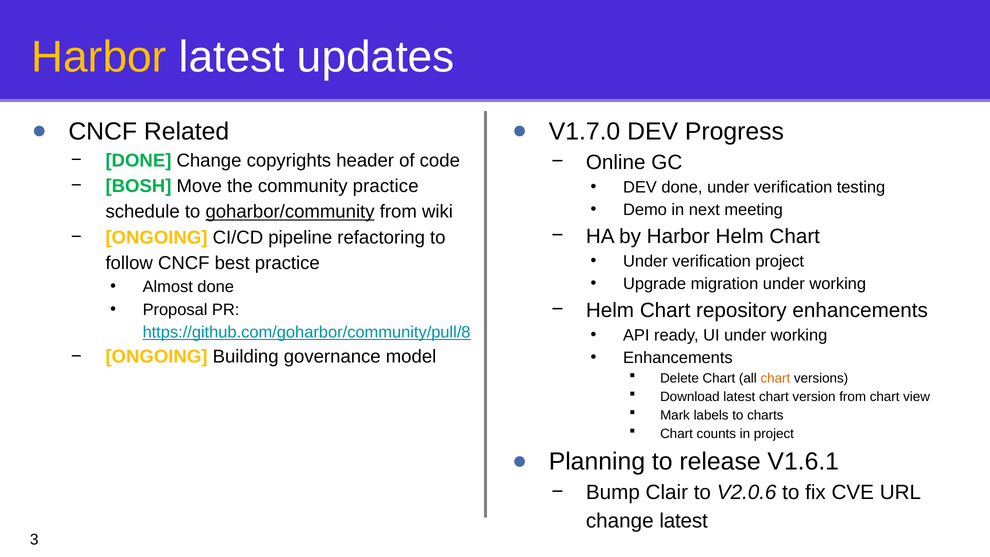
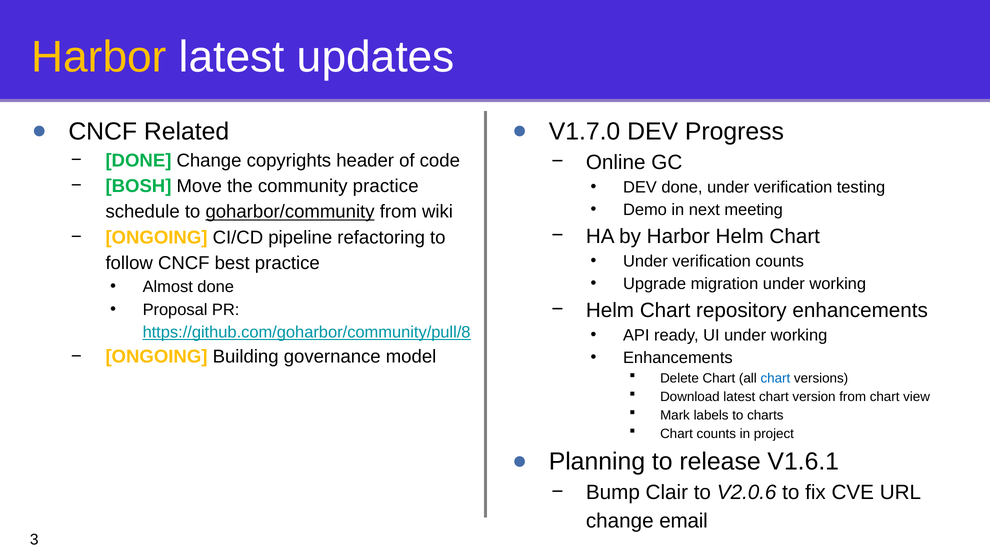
verification project: project -> counts (780, 261)
chart colour: orange -> blue (775, 378)
change latest: latest -> email (684, 521)
